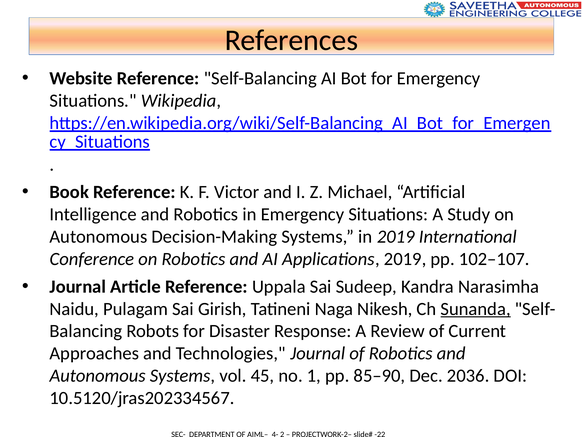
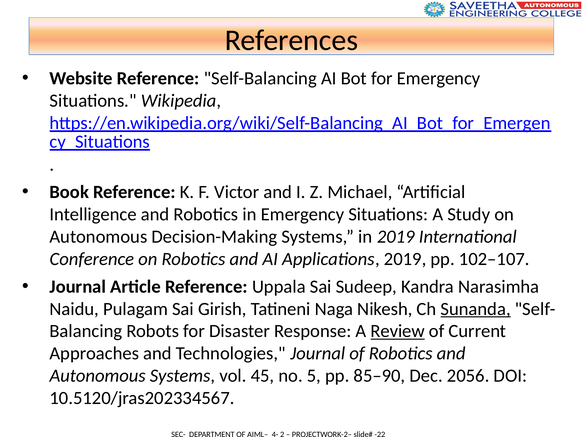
Review underline: none -> present (398, 331)
1: 1 -> 5 (314, 376)
2036: 2036 -> 2056 (468, 376)
